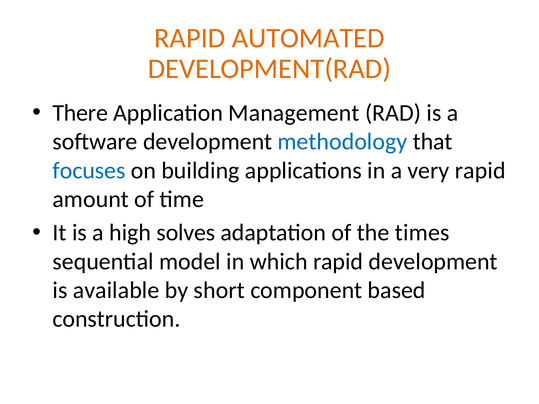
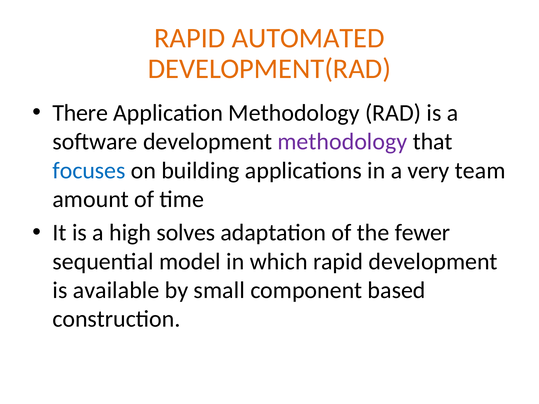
Application Management: Management -> Methodology (294, 113)
methodology colour: blue -> purple (342, 142)
very rapid: rapid -> team (480, 171)
times: times -> fewer (423, 233)
short: short -> small (219, 290)
